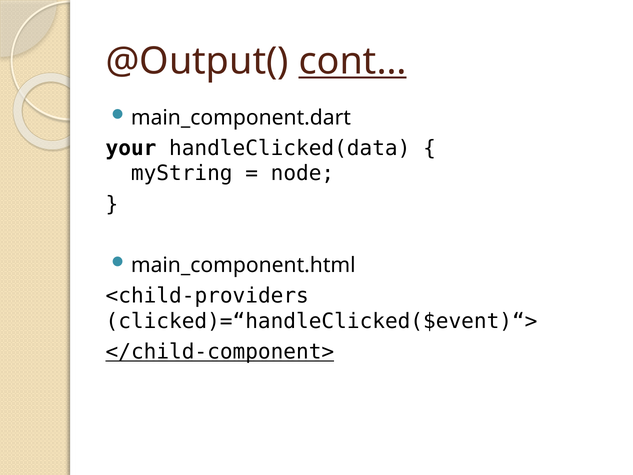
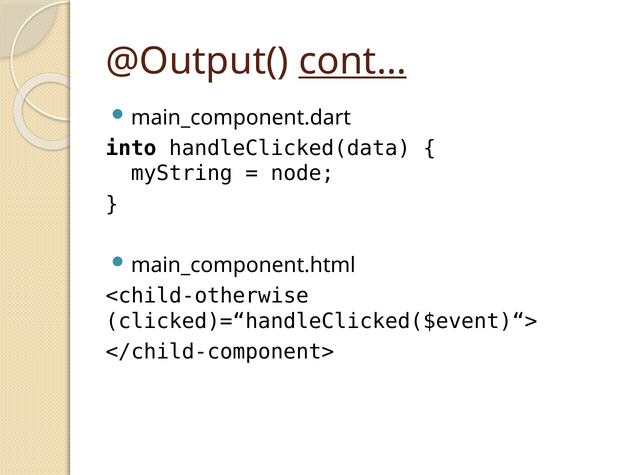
your: your -> into (131, 148)
<child-providers: <child-providers -> <child-otherwise (207, 296)
</child-component> underline: present -> none (220, 352)
